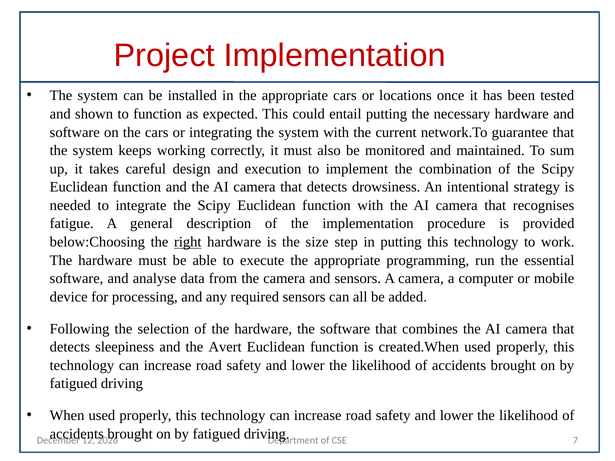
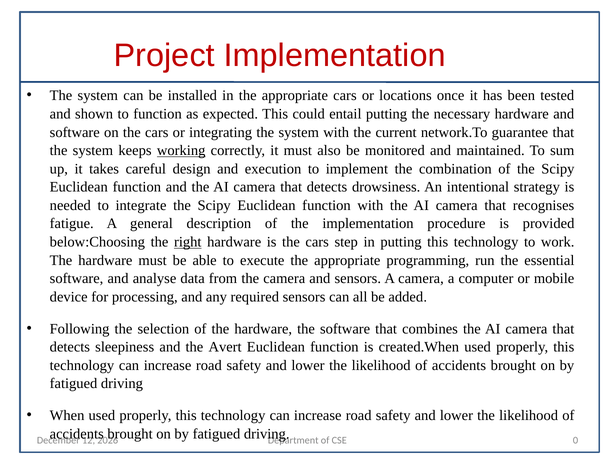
working underline: none -> present (181, 151)
is the size: size -> cars (317, 242)
7: 7 -> 0 (576, 440)
